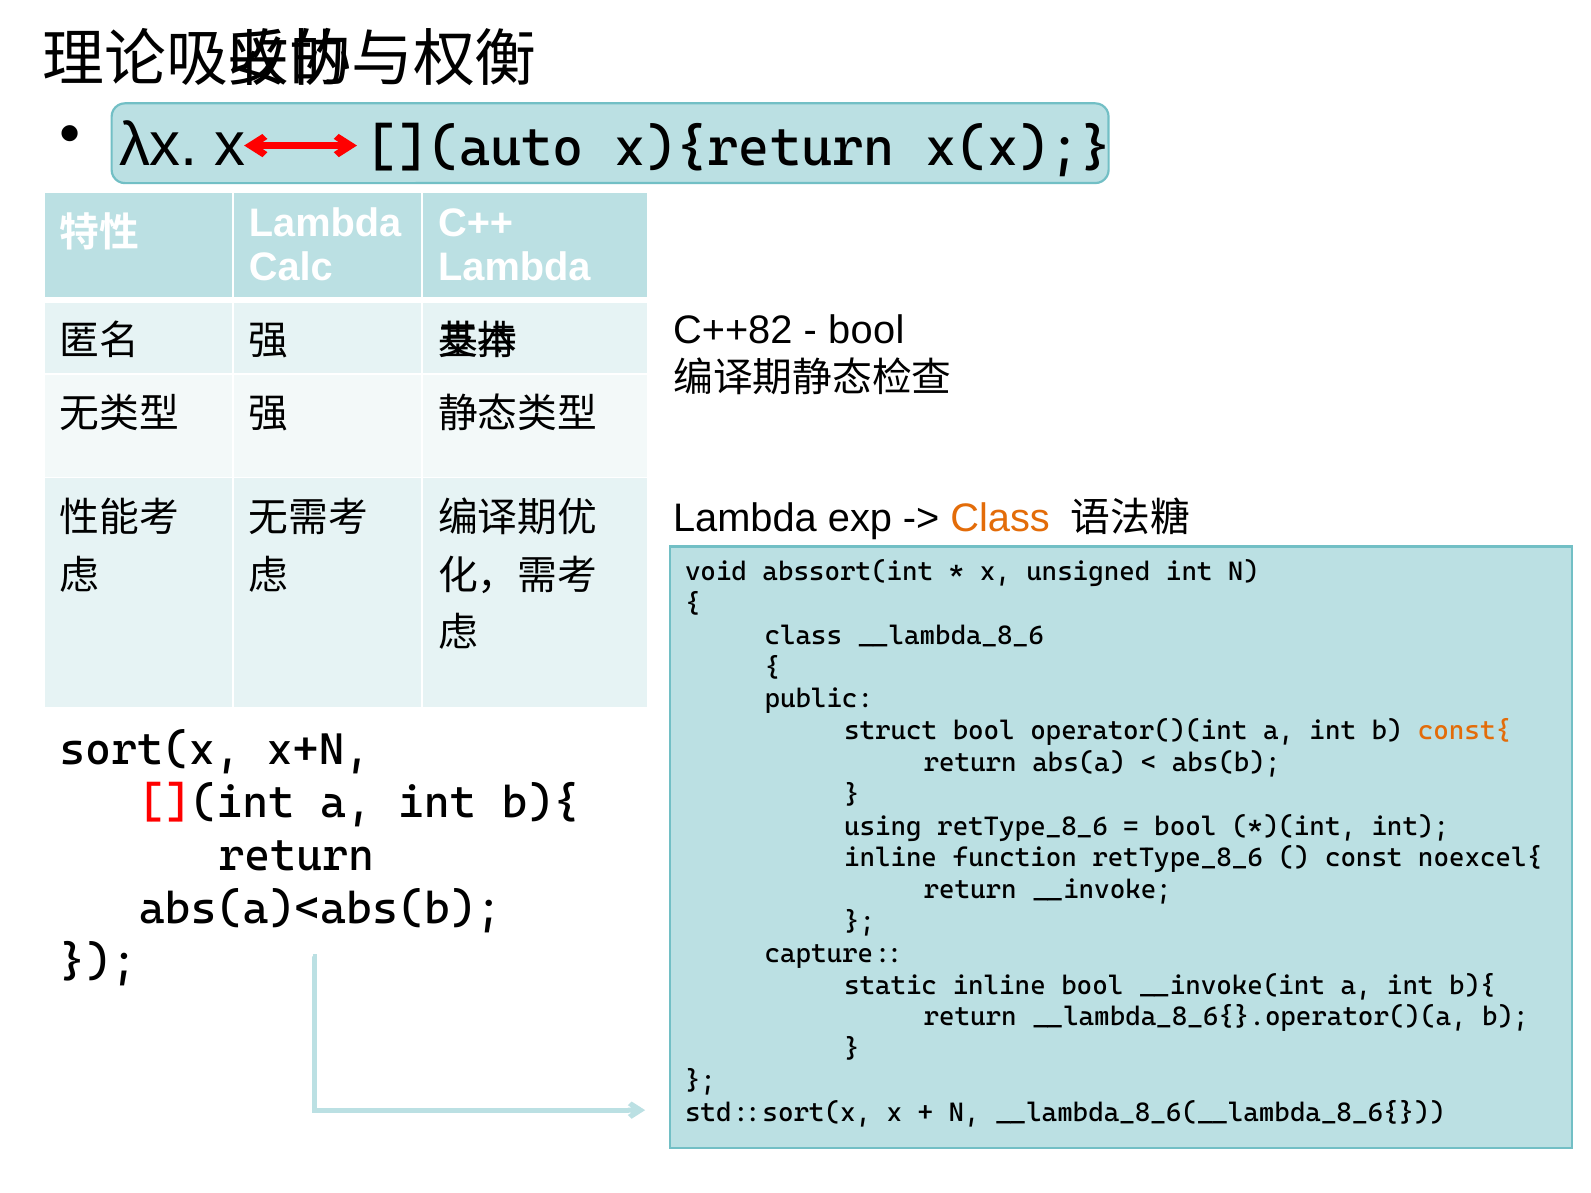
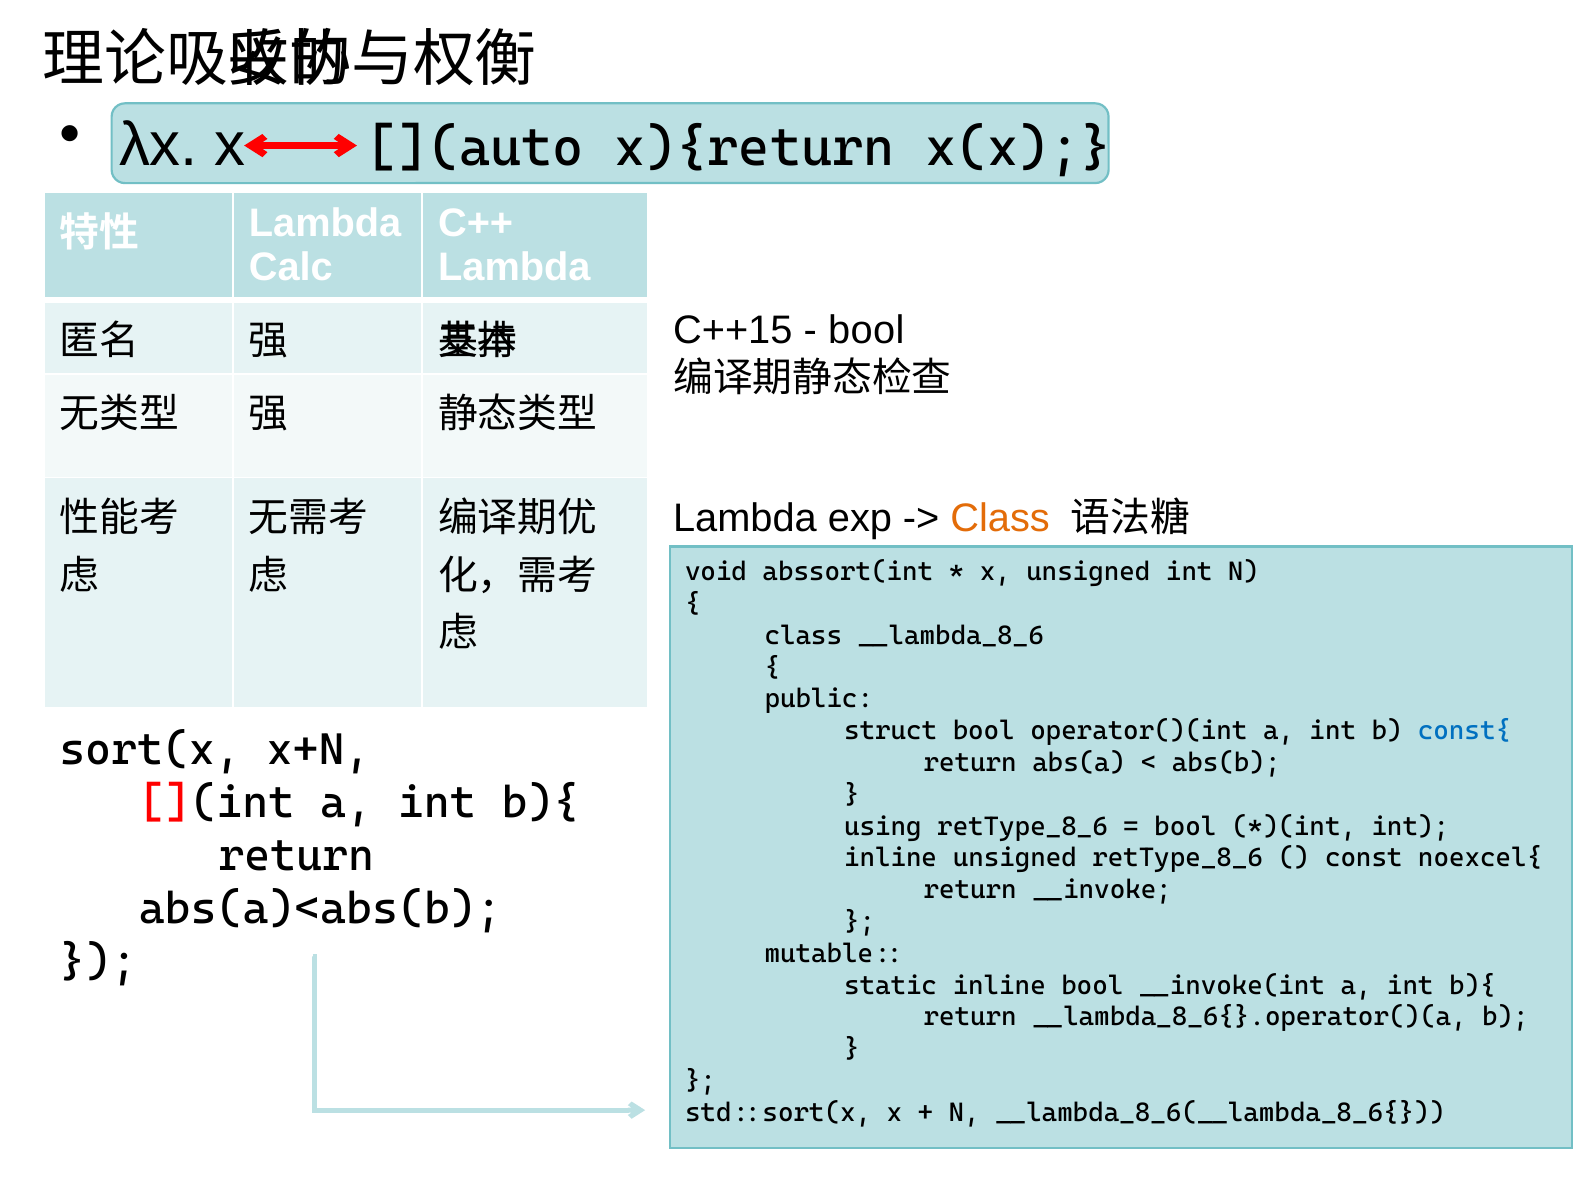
C++82: C++82 -> C++15 (733, 330)
const{ colour: orange -> blue (1464, 731)
inline function: function -> unsigned (1015, 858)
capture: capture -> mutable (827, 954)
